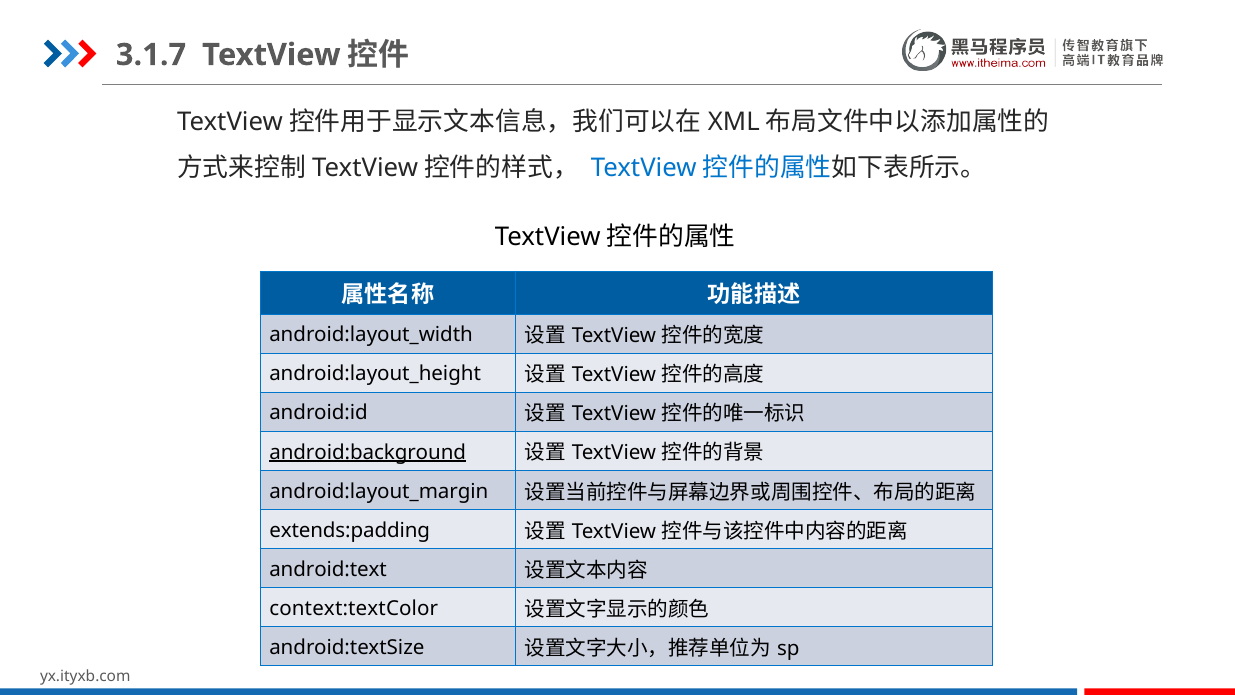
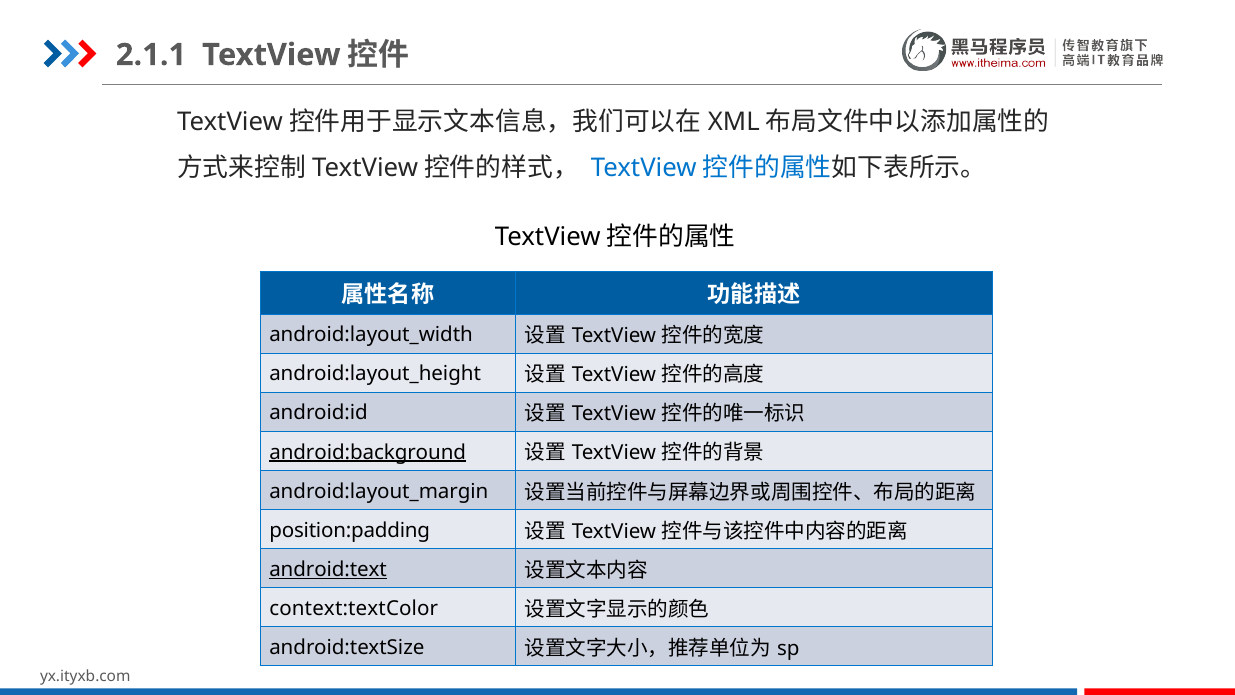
3.1.7: 3.1.7 -> 2.1.1 (151, 55)
extends:padding: extends:padding -> position:padding (350, 530)
android:text underline: none -> present (328, 569)
